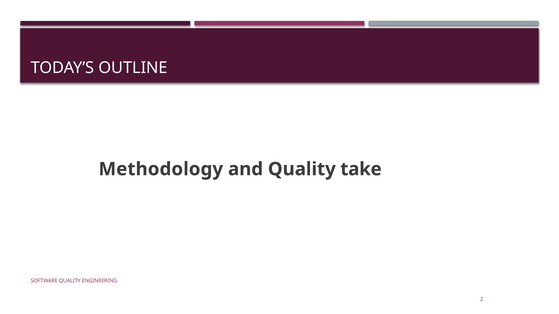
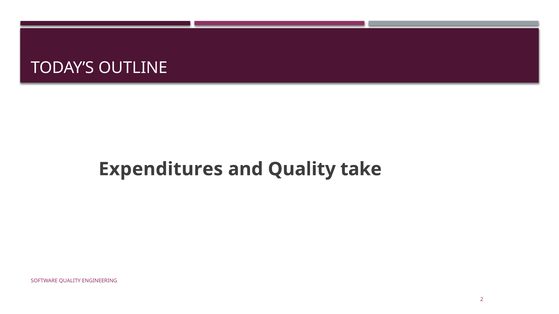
Methodology: Methodology -> Expenditures (161, 169)
